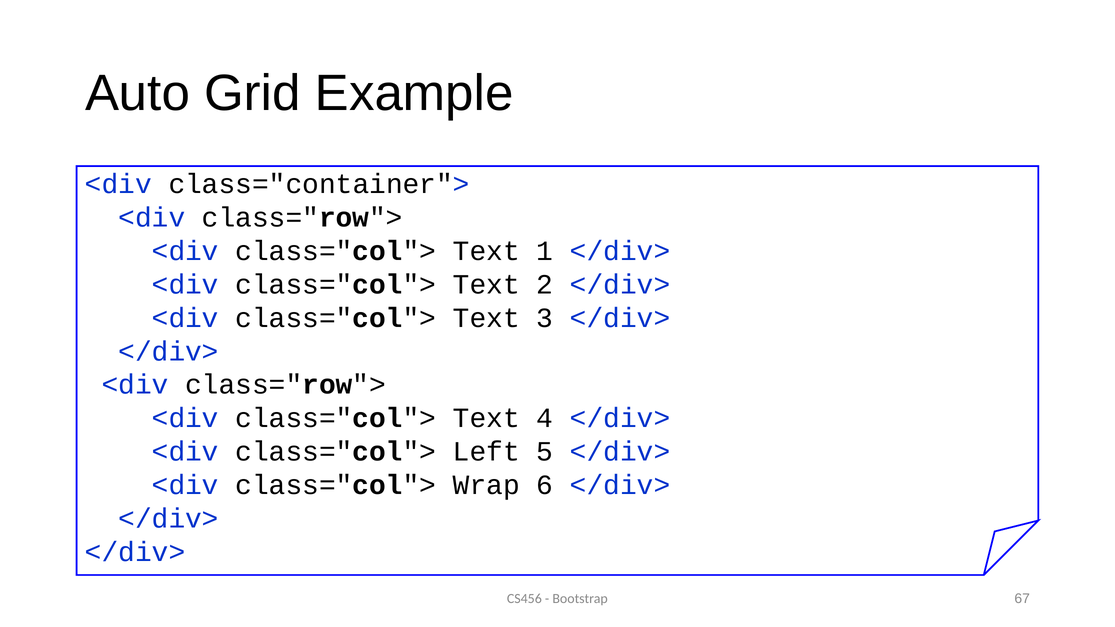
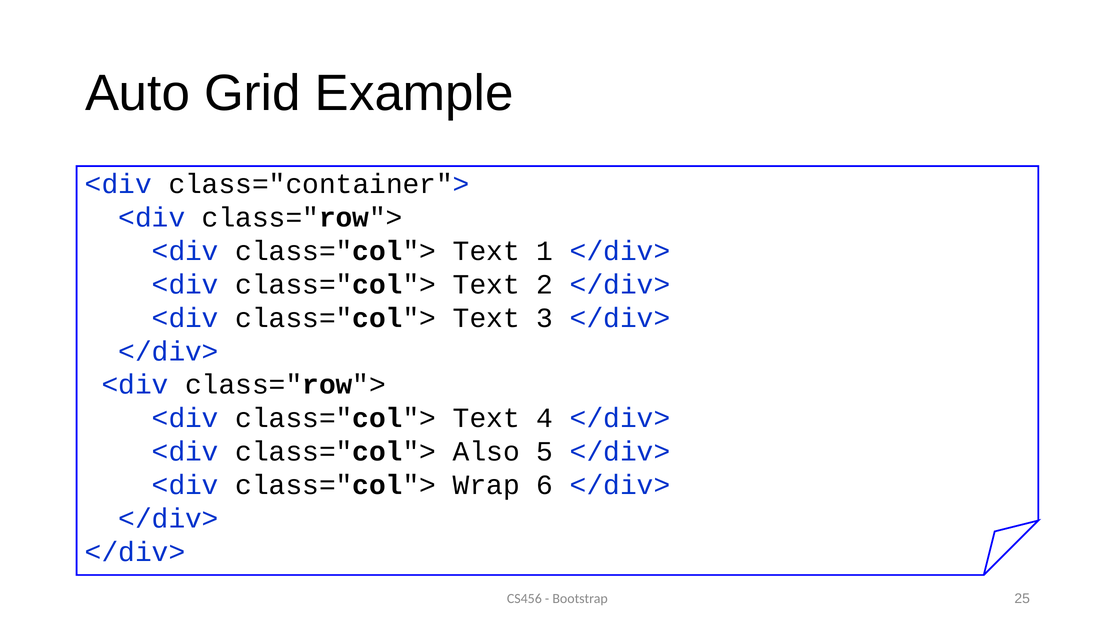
Left: Left -> Also (486, 452)
67: 67 -> 25 (1022, 599)
